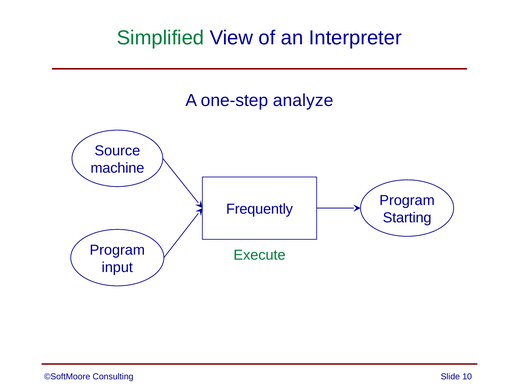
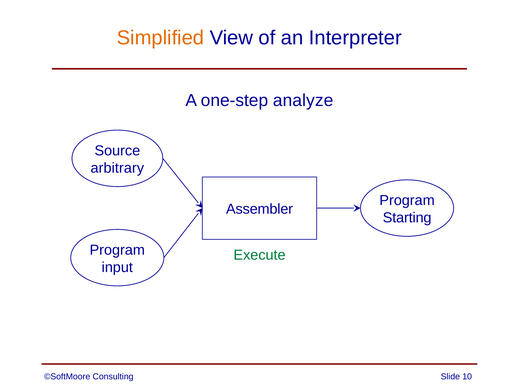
Simplified colour: green -> orange (161, 38)
machine: machine -> arbitrary (117, 168)
Frequently: Frequently -> Assembler (260, 209)
